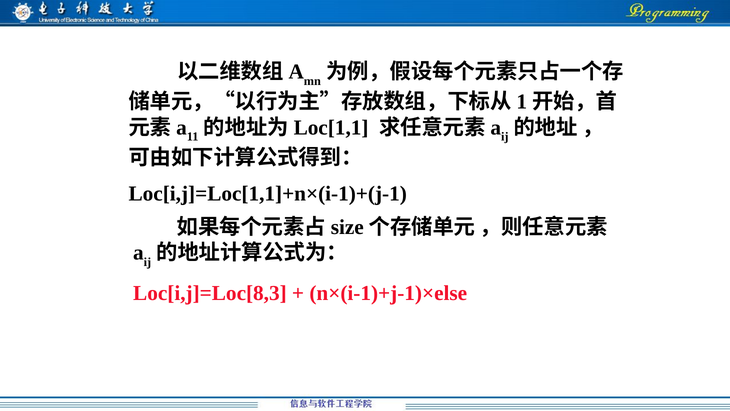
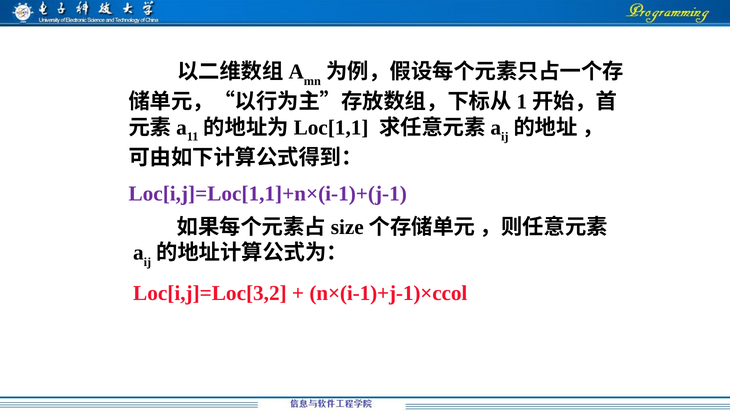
Loc[i,j]=Loc[1,1]+n×(i-1)+(j-1 colour: black -> purple (268, 194)
Loc[i,j]=Loc[8,3: Loc[i,j]=Loc[8,3 -> Loc[i,j]=Loc[3,2 (210, 293)
n×(i-1)+j-1)×else: n×(i-1)+j-1)×else -> n×(i-1)+j-1)×ccol (388, 293)
